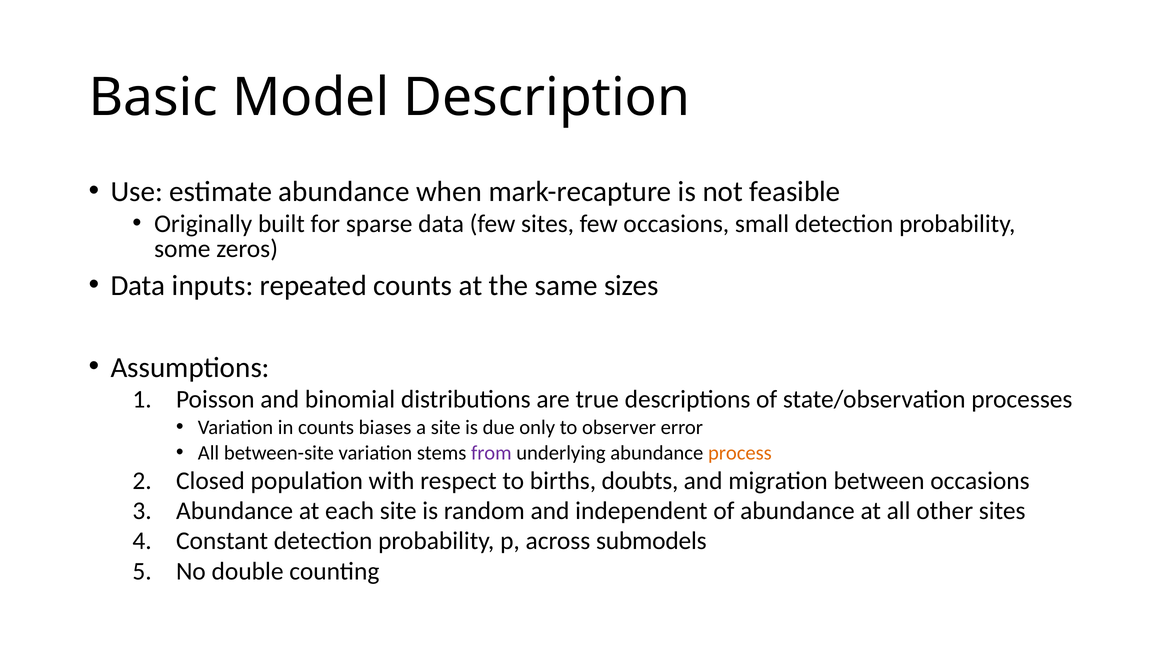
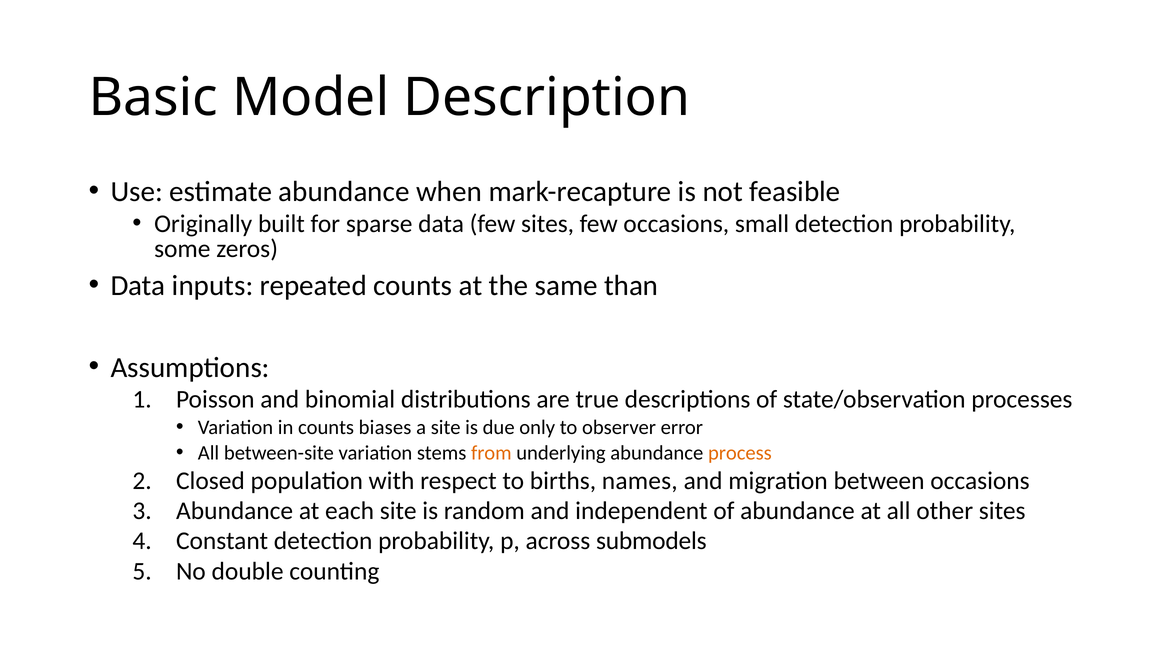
sizes: sizes -> than (631, 286)
from colour: purple -> orange (491, 453)
doubts: doubts -> names (640, 480)
